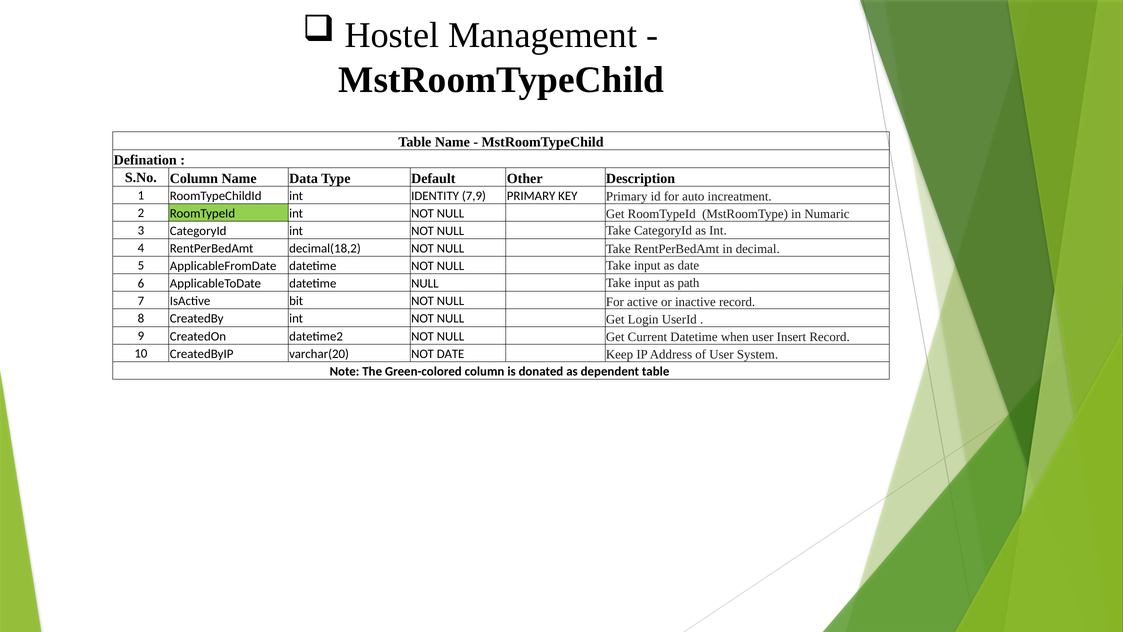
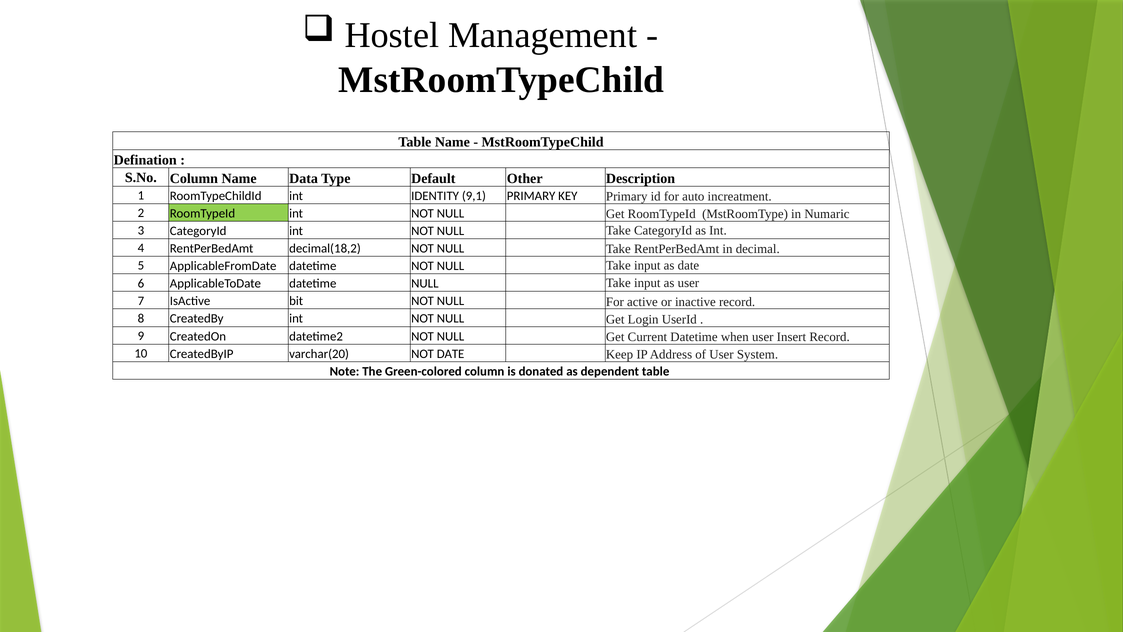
7,9: 7,9 -> 9,1 (474, 196)
as path: path -> user (688, 283)
